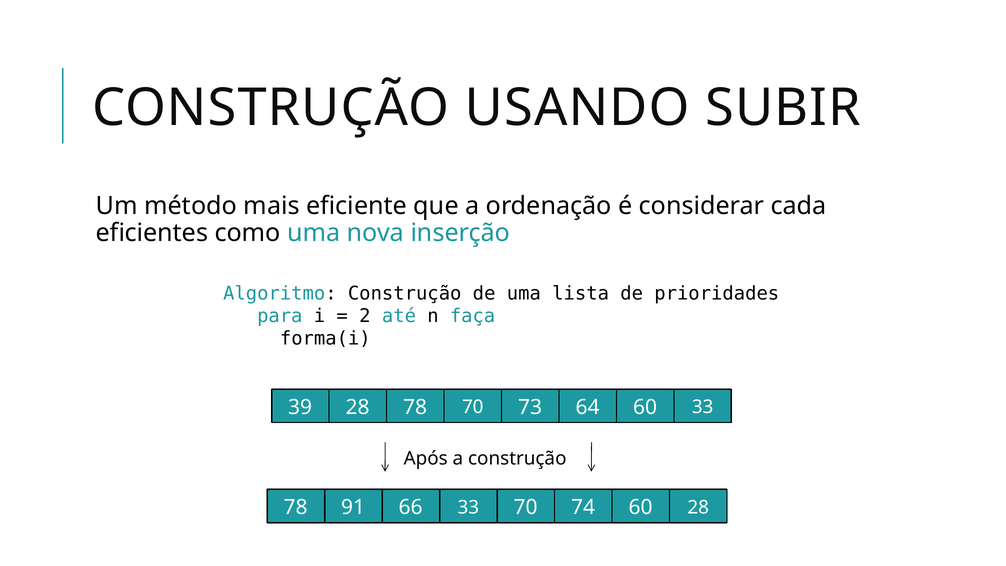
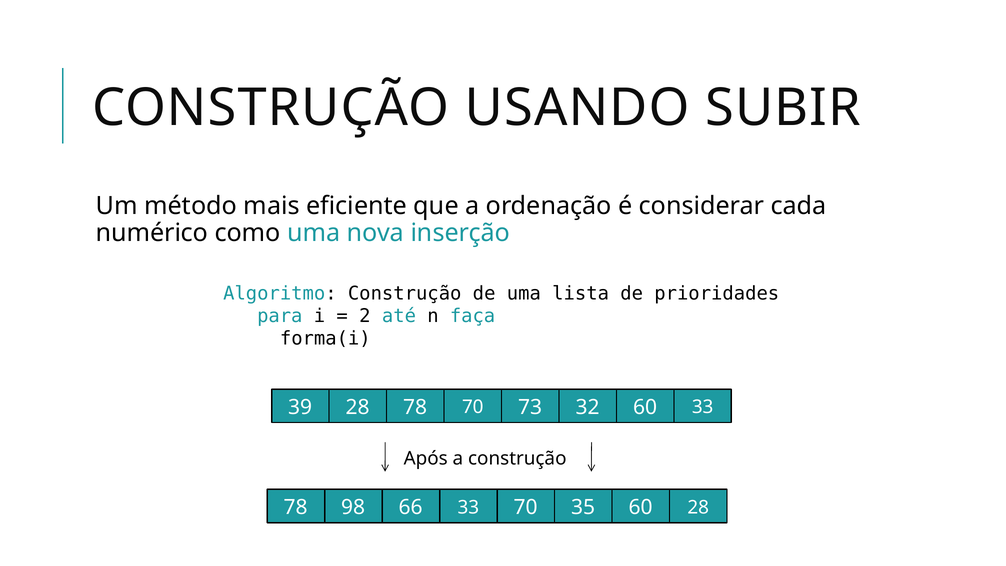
eficientes: eficientes -> numérico (152, 233)
64: 64 -> 32 (588, 407)
91: 91 -> 98 (353, 507)
74: 74 -> 35 (583, 507)
